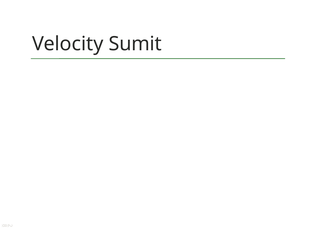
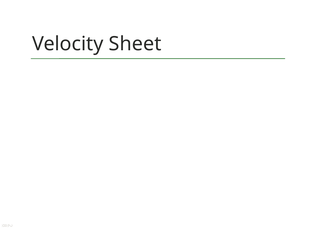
Sumit: Sumit -> Sheet (135, 44)
